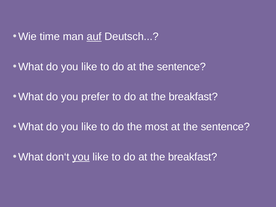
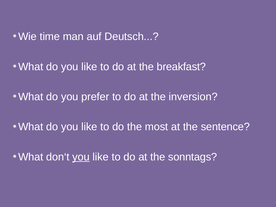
auf underline: present -> none (94, 37)
do at the sentence: sentence -> breakfast (181, 67)
breakfast: breakfast -> inversion (193, 97)
breakfast: breakfast -> sonntags (193, 157)
